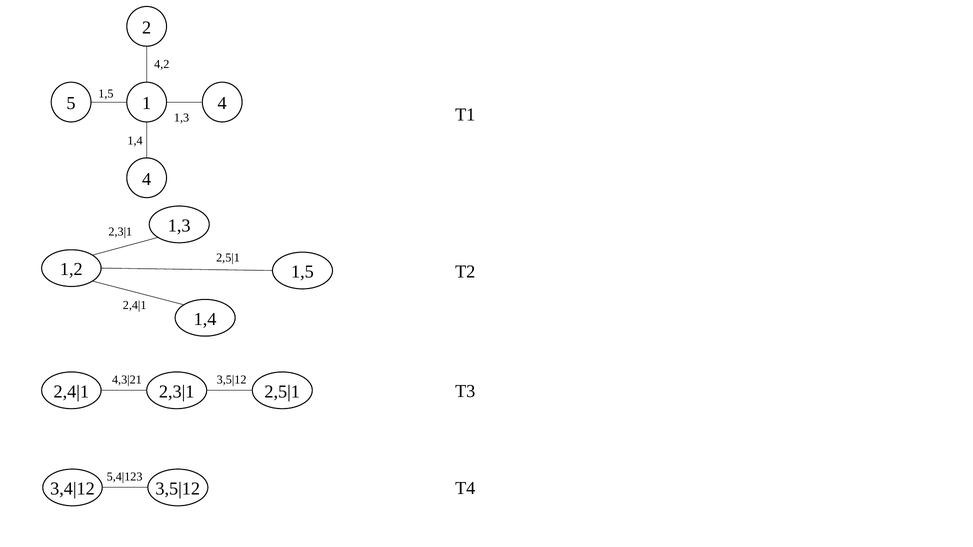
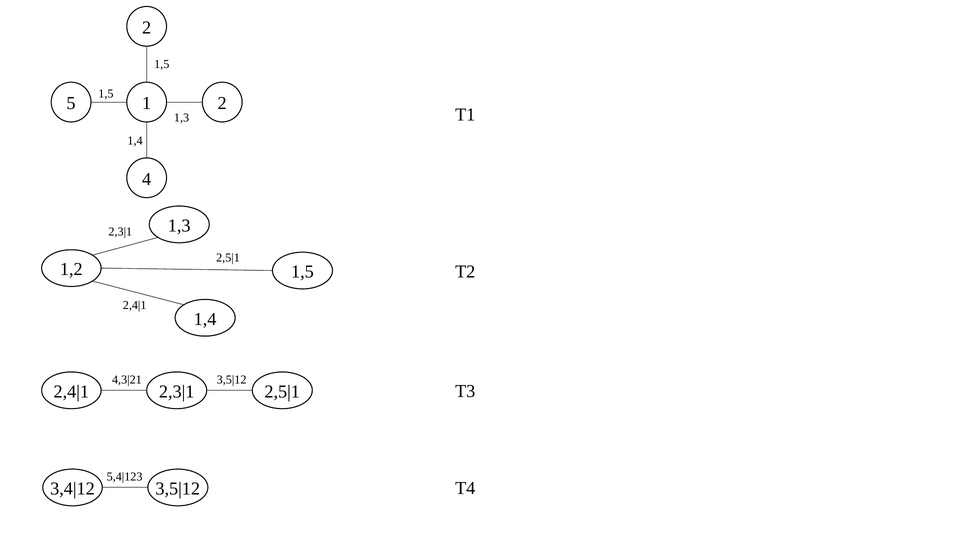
4,2: 4,2 -> 1,5 (162, 64)
1 4: 4 -> 2 (222, 103)
